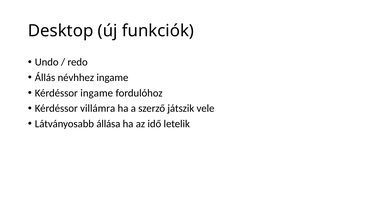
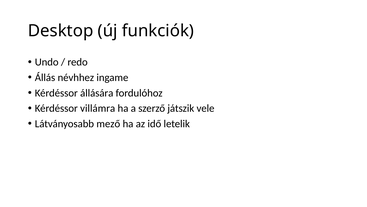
Kérdéssor ingame: ingame -> állására (97, 93)
állása: állása -> mező (108, 123)
